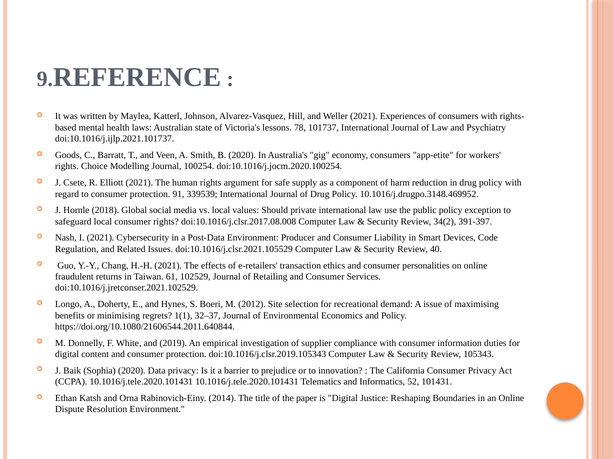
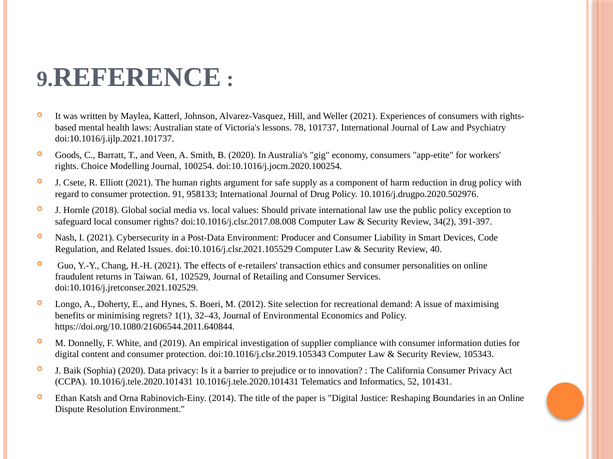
339539: 339539 -> 958133 (202, 194)
10.1016/j.drugpo.3148.469952: 10.1016/j.drugpo.3148.469952 -> 10.1016/j.drugpo.2020.502976 (419, 194)
32–37: 32–37 -> 32–43 (208, 316)
